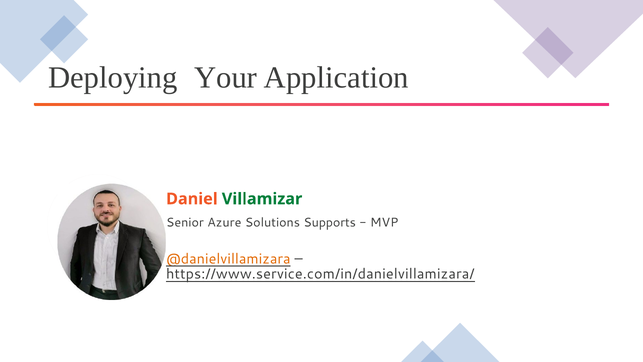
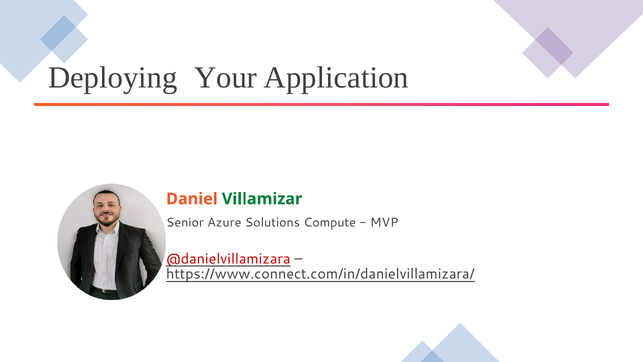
Supports: Supports -> Compute (330, 222)
@danielvillamizara colour: orange -> red (228, 259)
https://www.service.com/in/danielvillamizara/: https://www.service.com/in/danielvillamizara/ -> https://www.connect.com/in/danielvillamizara/ (320, 274)
